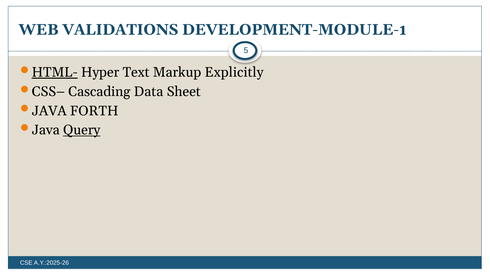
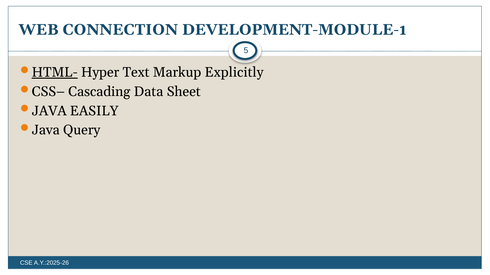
VALIDATIONS: VALIDATIONS -> CONNECTION (120, 30)
FORTH: FORTH -> EASILY (94, 111)
Query underline: present -> none (82, 130)
